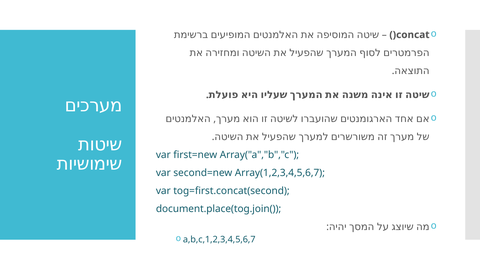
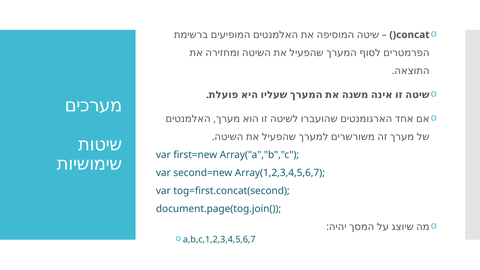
document.place(tog.join(: document.place(tog.join( -> document.page(tog.join( (219, 209)
